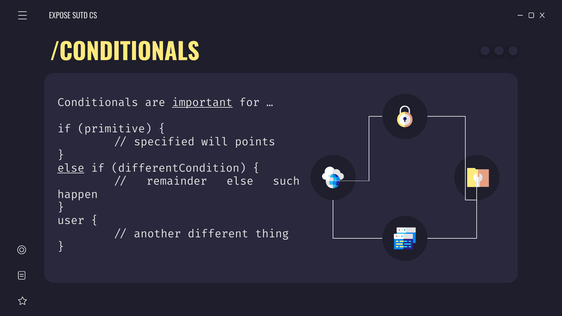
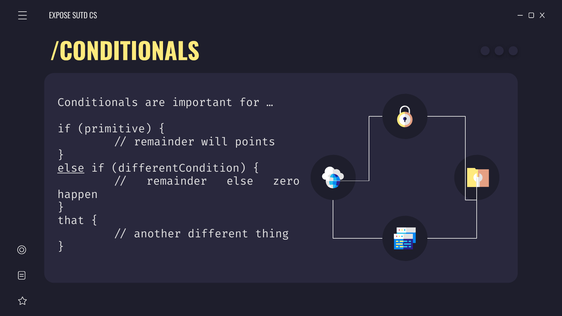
important underline: present -> none (202, 103)
specified: specified -> remainder (164, 142)
such: such -> zero (286, 181)
user: user -> that (71, 221)
